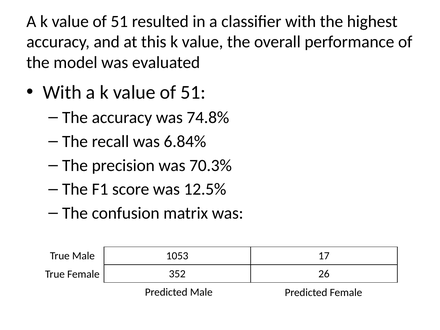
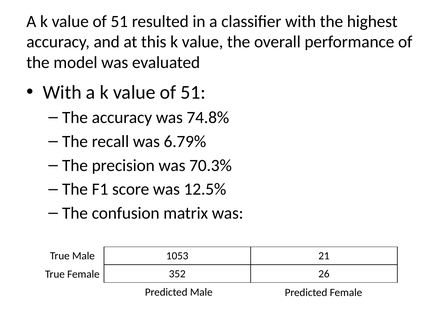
6.84%: 6.84% -> 6.79% (185, 141)
17: 17 -> 21 (324, 256)
